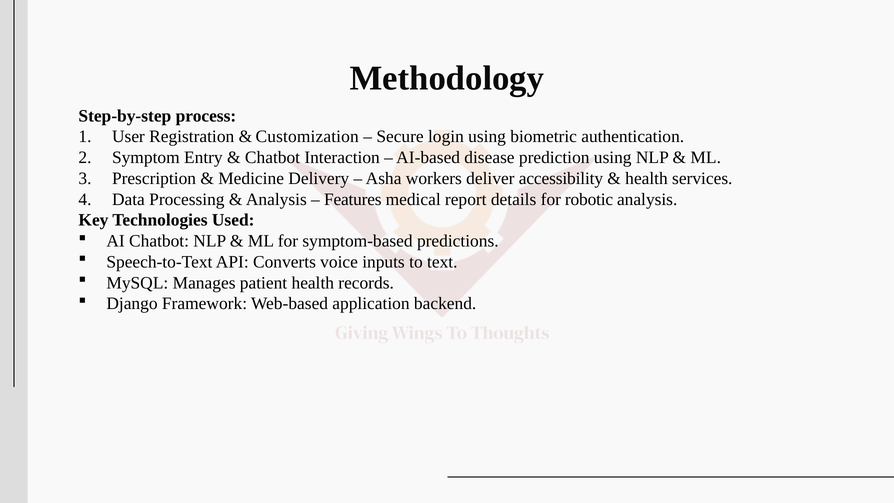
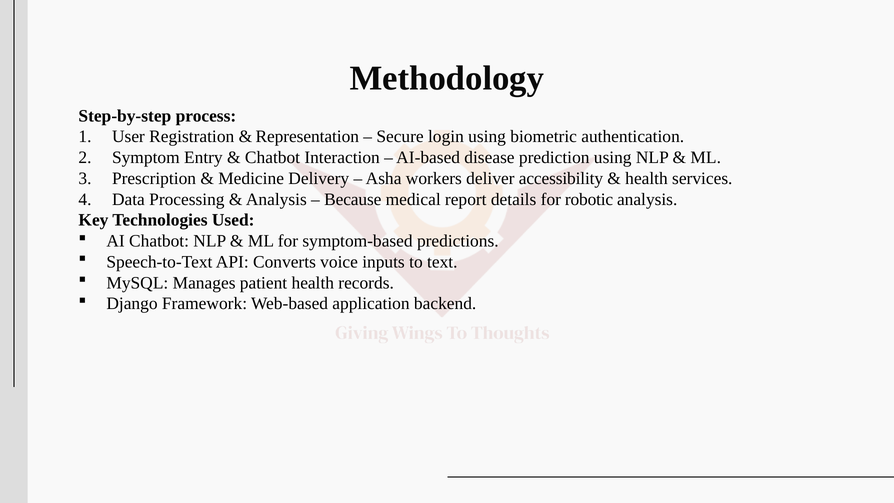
Customization: Customization -> Representation (307, 137)
Features: Features -> Because (353, 199)
